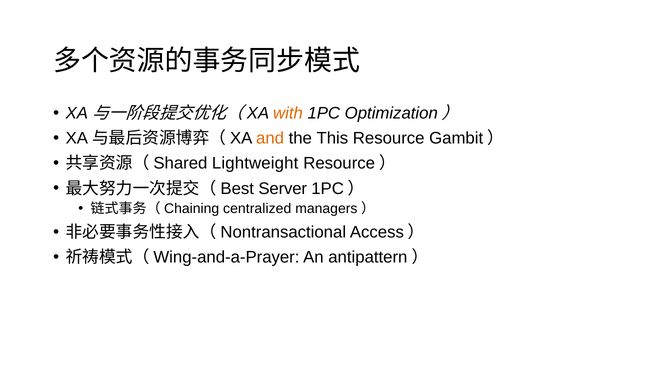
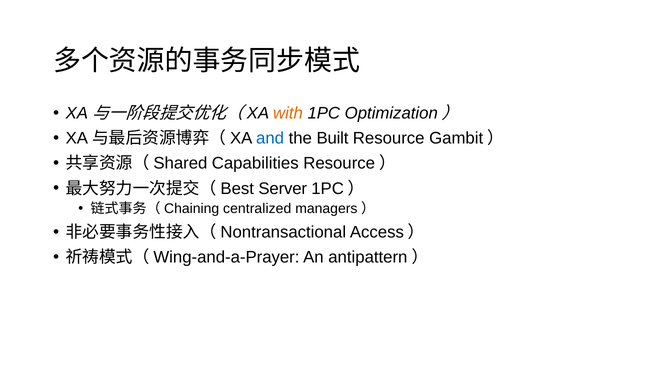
and colour: orange -> blue (270, 138)
This: This -> Built (332, 138)
Lightweight: Lightweight -> Capabilities (255, 163)
